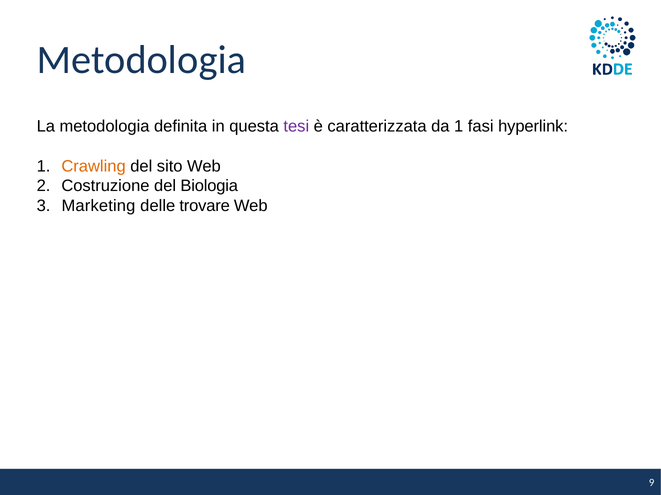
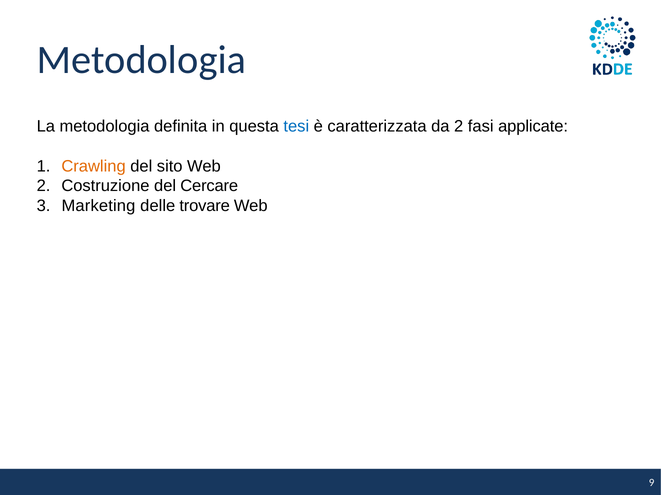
tesi colour: purple -> blue (296, 127)
da 1: 1 -> 2 (459, 127)
hyperlink: hyperlink -> applicate (533, 127)
Biologia: Biologia -> Cercare (209, 186)
